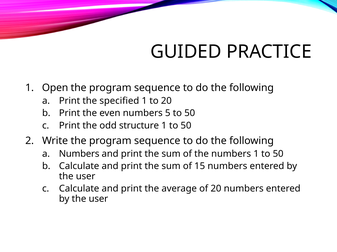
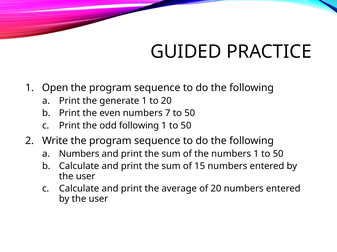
specified: specified -> generate (119, 101)
5: 5 -> 7 (168, 113)
odd structure: structure -> following (139, 126)
